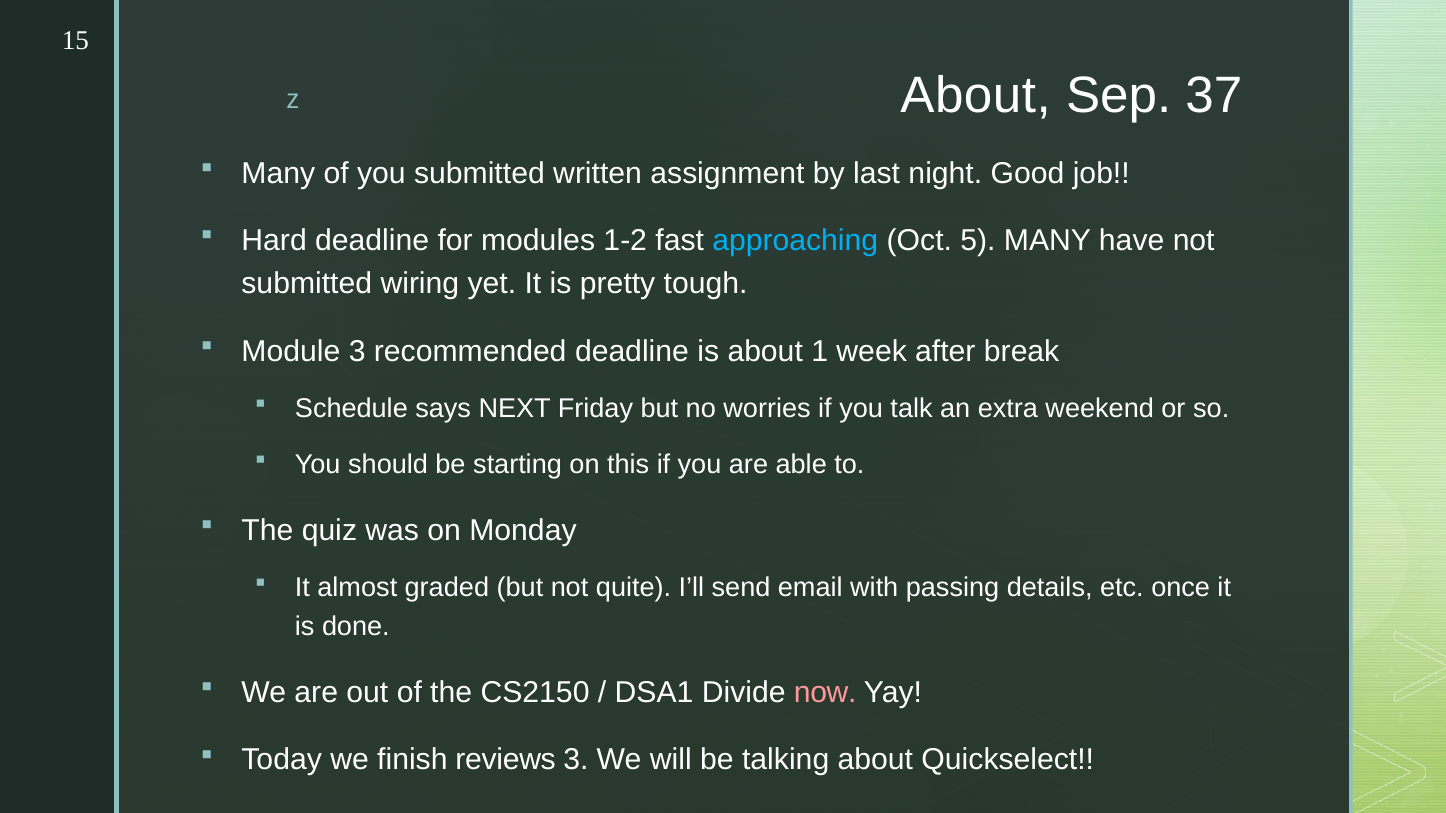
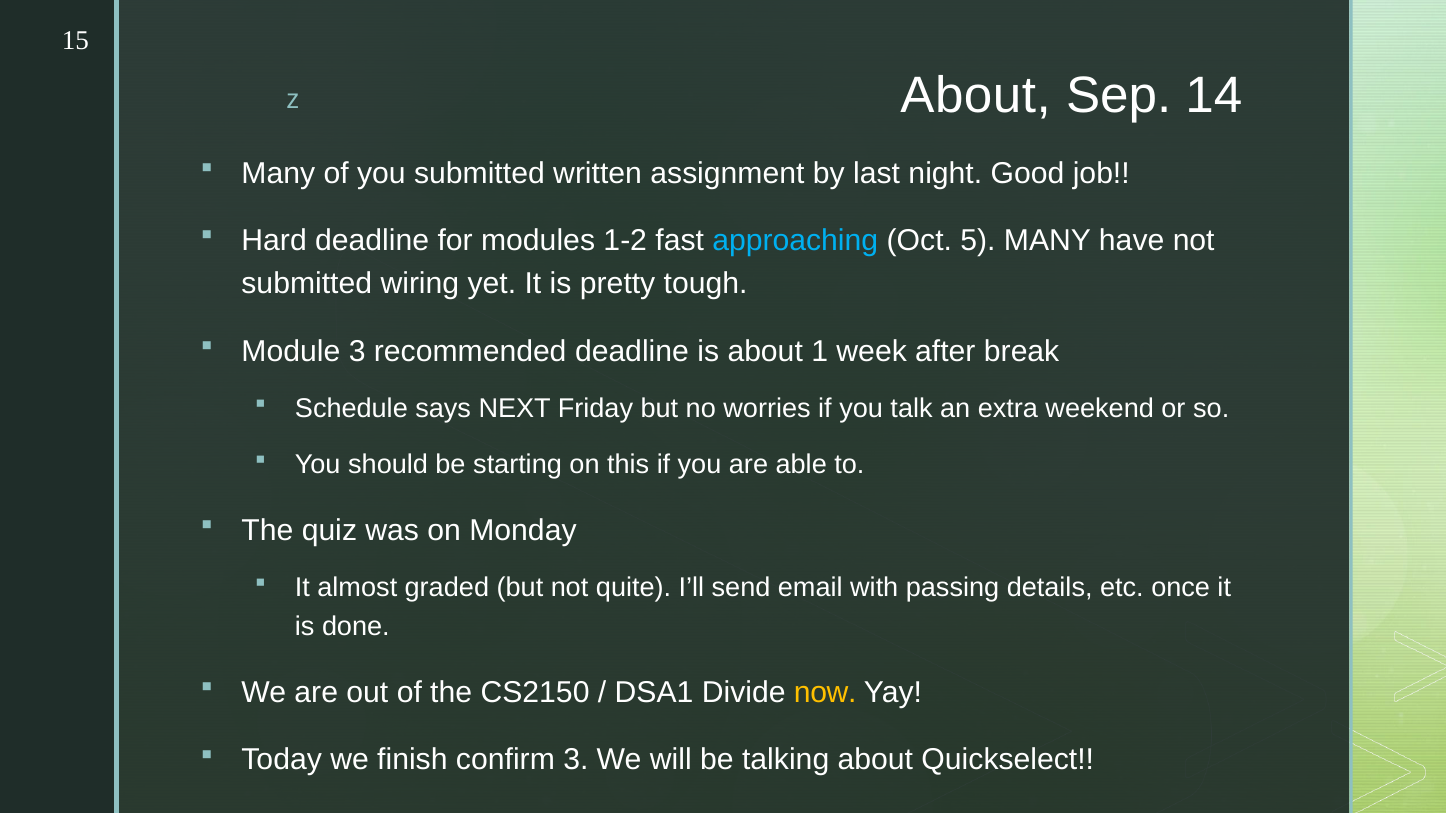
37: 37 -> 14 (1214, 96)
now colour: pink -> yellow (825, 693)
reviews: reviews -> confirm (505, 760)
